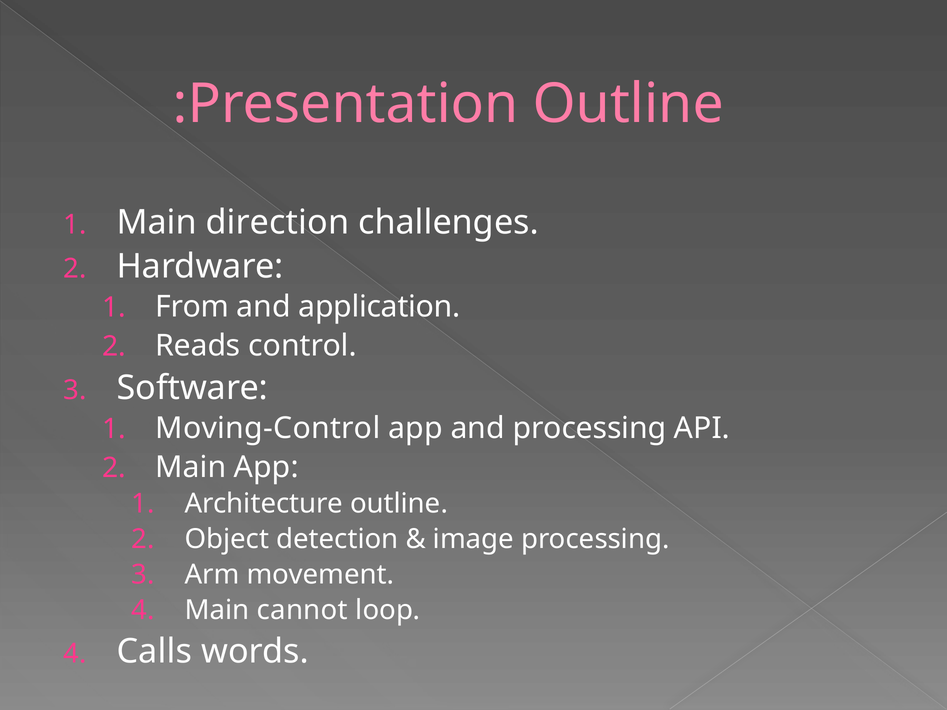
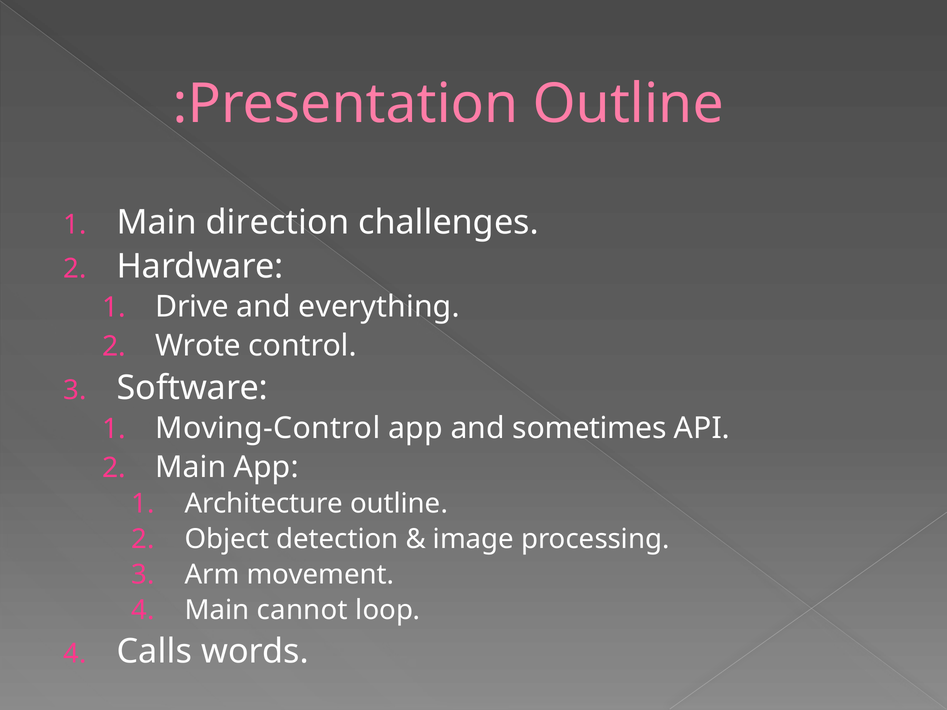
From: From -> Drive (192, 307)
application: application -> everything (379, 307)
Reads: Reads -> Wrote (198, 346)
and processing: processing -> sometimes (589, 428)
